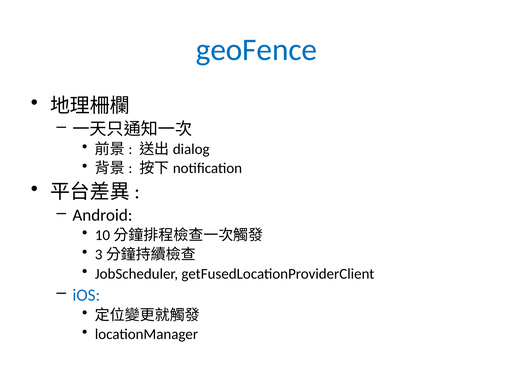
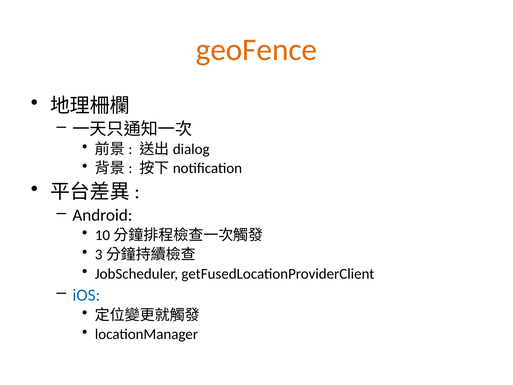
geoFence colour: blue -> orange (256, 50)
